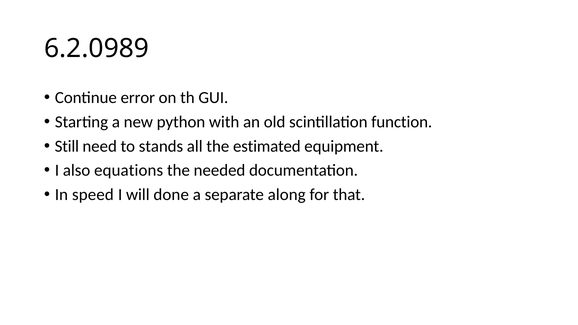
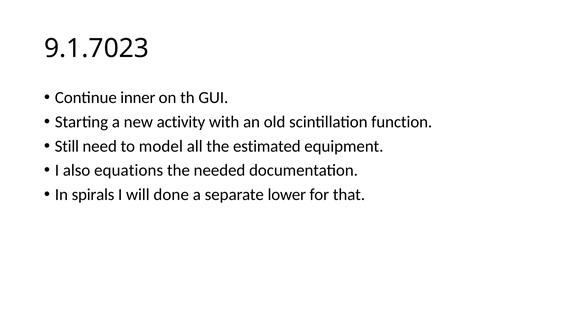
6.2.0989: 6.2.0989 -> 9.1.7023 (97, 49)
error: error -> inner (138, 98)
python: python -> activity (181, 122)
stands: stands -> model (161, 146)
speed: speed -> spirals (93, 195)
along: along -> lower (287, 195)
